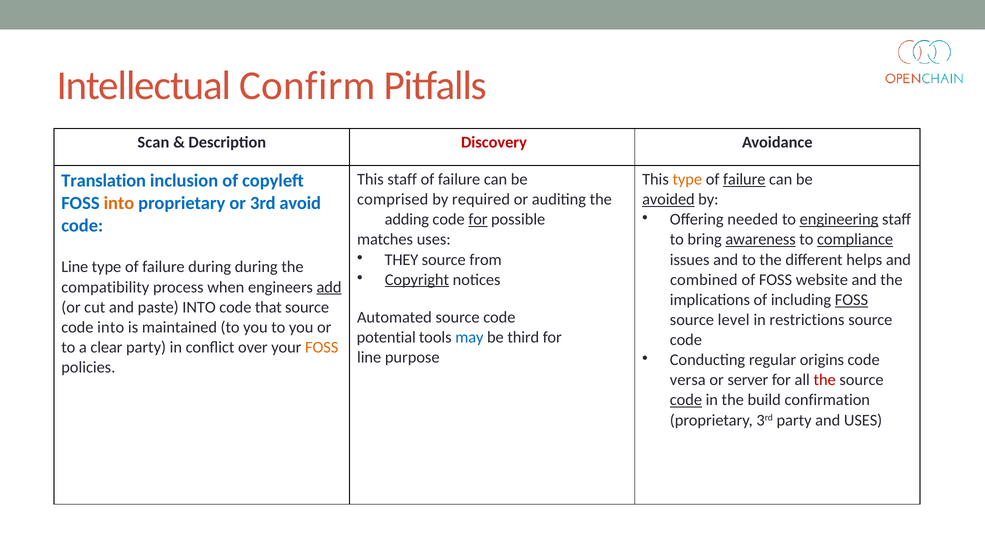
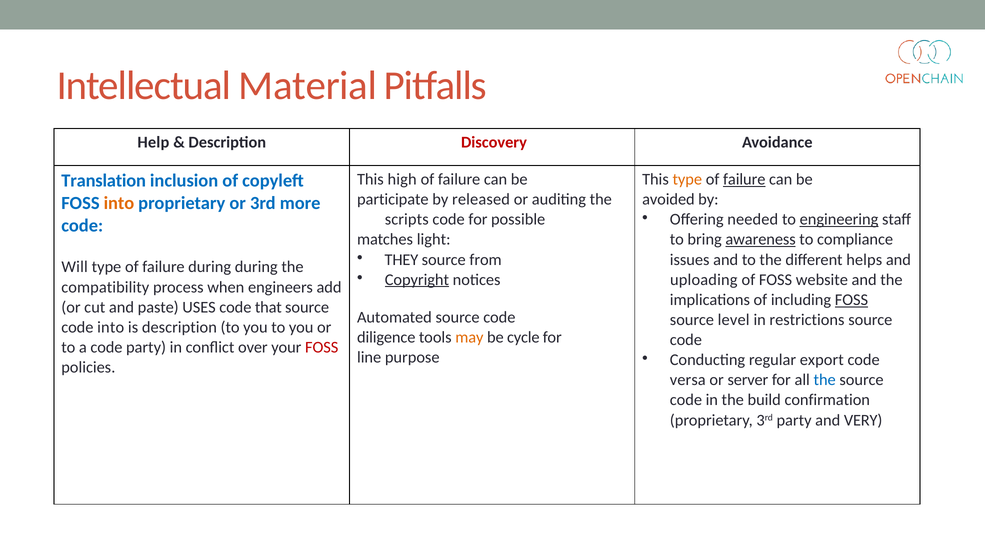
Confirm: Confirm -> Material (308, 86)
Scan: Scan -> Help (153, 142)
This staff: staff -> high (402, 179)
comprised: comprised -> participate (393, 199)
required: required -> released (481, 199)
avoided underline: present -> none (668, 199)
avoid: avoid -> more (300, 203)
adding: adding -> scripts (407, 219)
for underline: present -> none (478, 219)
matches uses: uses -> light (434, 240)
compliance underline: present -> none (855, 240)
Line: Line -> Will (75, 267)
combined: combined -> uploading (704, 280)
add underline: present -> none (329, 287)
paste INTO: INTO -> USES (199, 307)
is maintained: maintained -> description (179, 327)
potential: potential -> diligence (386, 337)
may colour: blue -> orange (469, 337)
third: third -> cycle (523, 337)
a clear: clear -> code (106, 347)
FOSS colour: orange -> red (322, 347)
origins: origins -> export (822, 360)
the colour: red -> blue (825, 380)
code underline: present -> none (686, 400)
and USES: USES -> VERY (863, 420)
